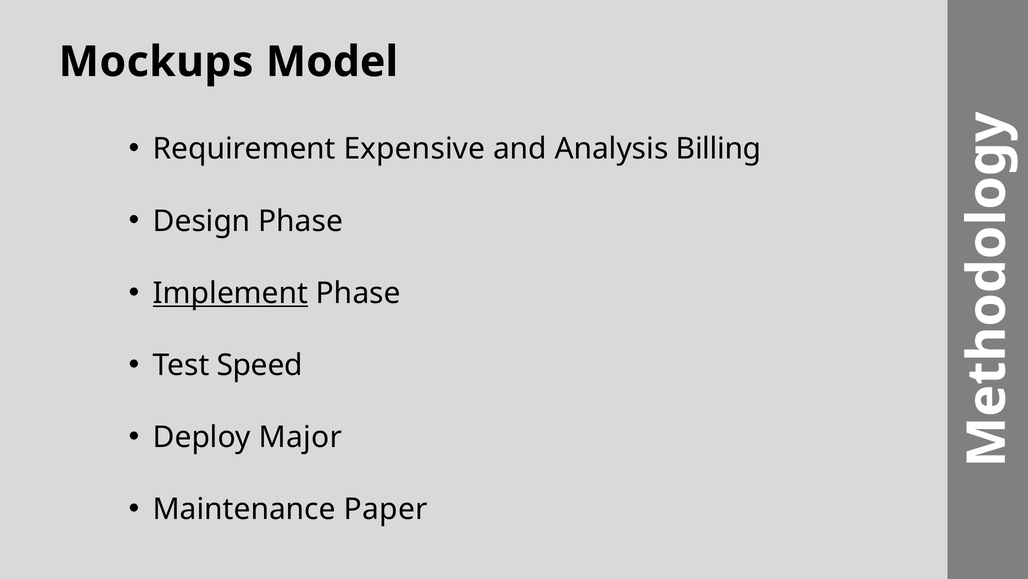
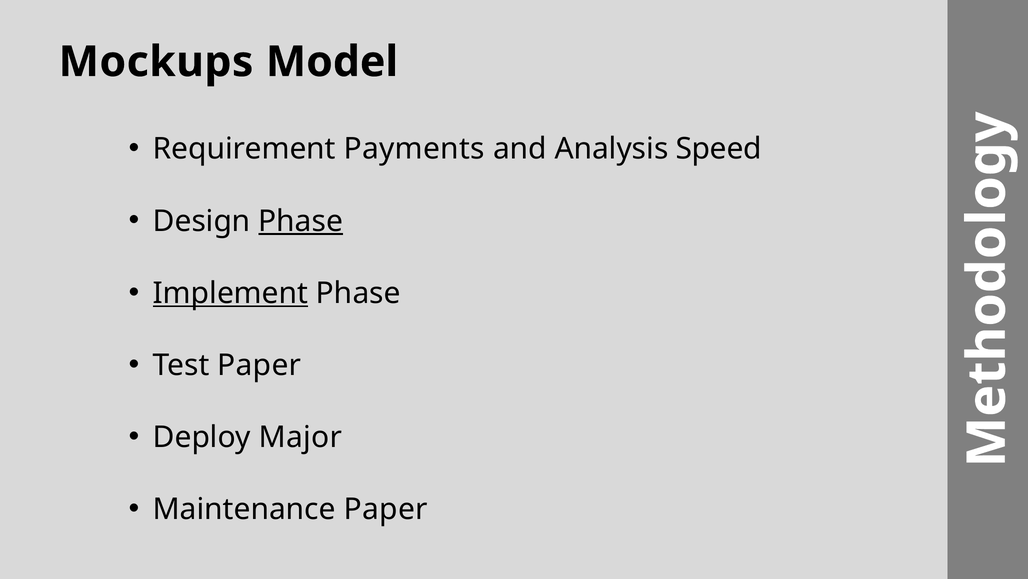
Expensive: Expensive -> Payments (414, 149)
Billing: Billing -> Speed (719, 149)
Phase underline: none -> present (301, 221)
Test Speed: Speed -> Paper (259, 365)
